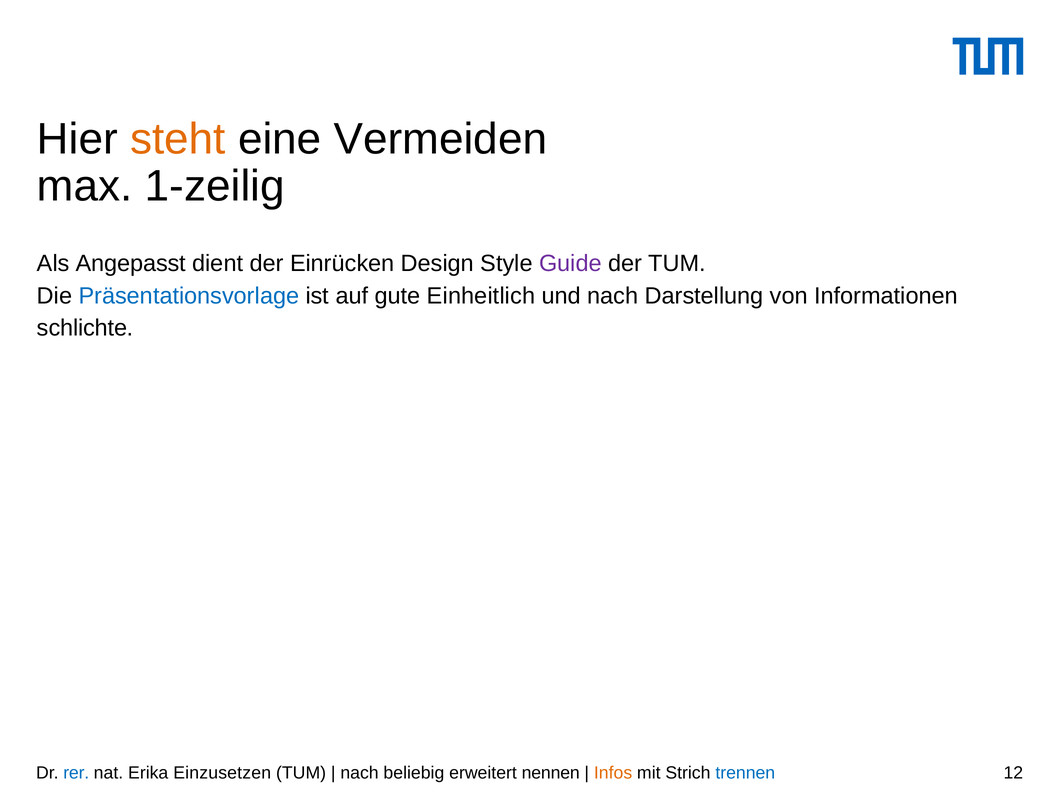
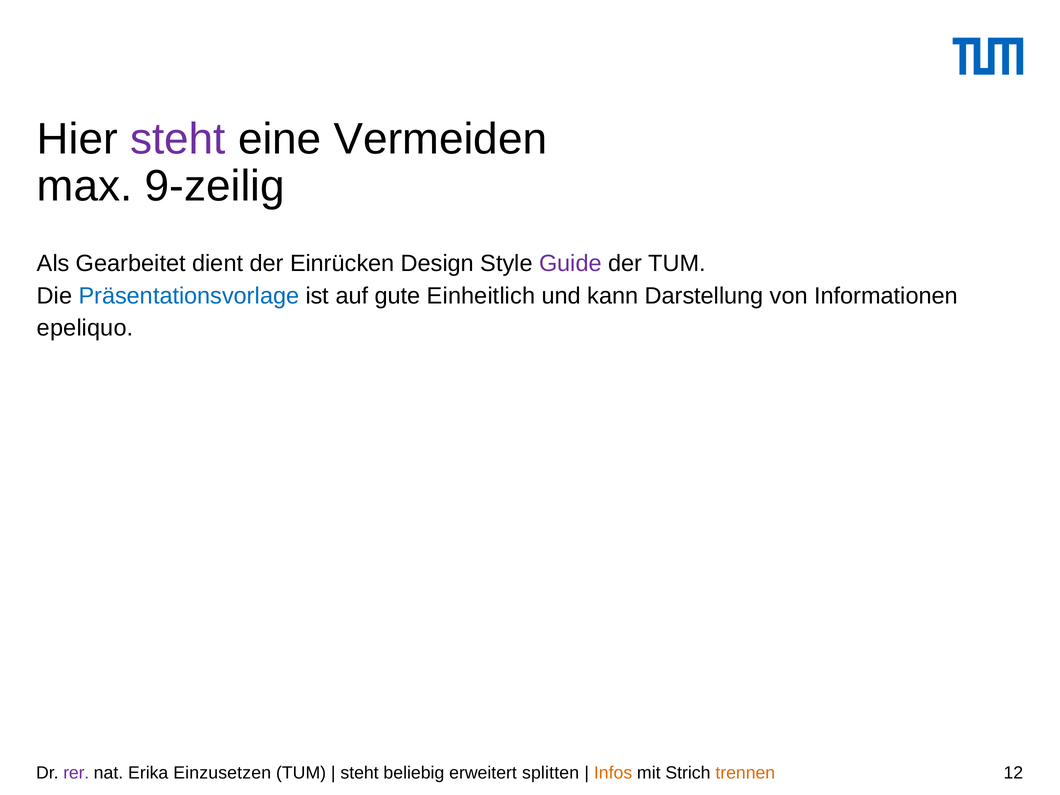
steht colour: orange -> purple (178, 139)
1-zeilig: 1-zeilig -> 9-zeilig (215, 186)
Angepasst: Angepasst -> Gearbeitet (131, 264)
und nach: nach -> kann (613, 296)
schlichte: schlichte -> epeliquo (85, 328)
rer colour: blue -> purple (76, 773)
nach: nach -> steht (360, 773)
nennen: nennen -> splitten (551, 773)
trennen colour: blue -> orange (745, 773)
